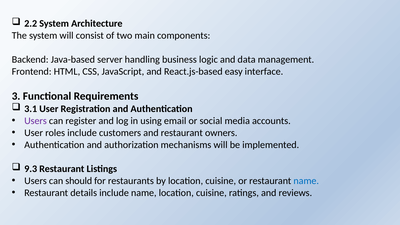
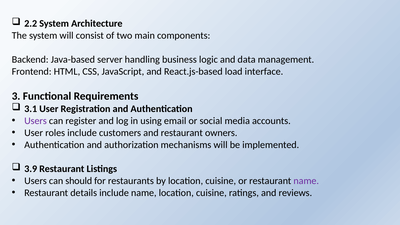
easy: easy -> load (234, 72)
9.3: 9.3 -> 3.9 (31, 169)
name colour: blue -> purple (306, 181)
